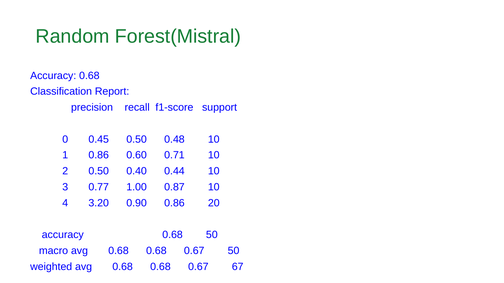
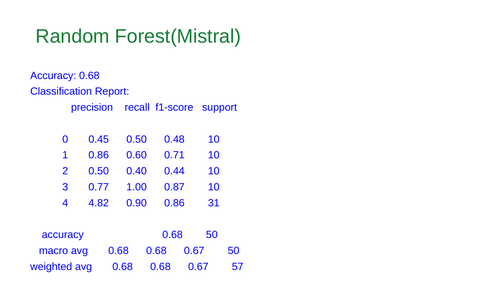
3.20: 3.20 -> 4.82 (99, 203)
20: 20 -> 31 (214, 203)
67: 67 -> 57 (238, 267)
